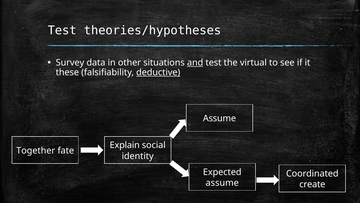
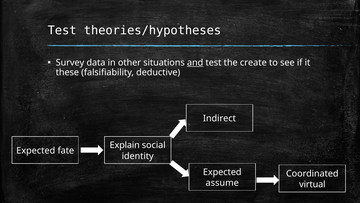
virtual: virtual -> create (253, 62)
deductive underline: present -> none (158, 72)
Assume: Assume -> Indirect (219, 118)
Together: Together -> Expected (36, 150)
create: create -> virtual (312, 184)
